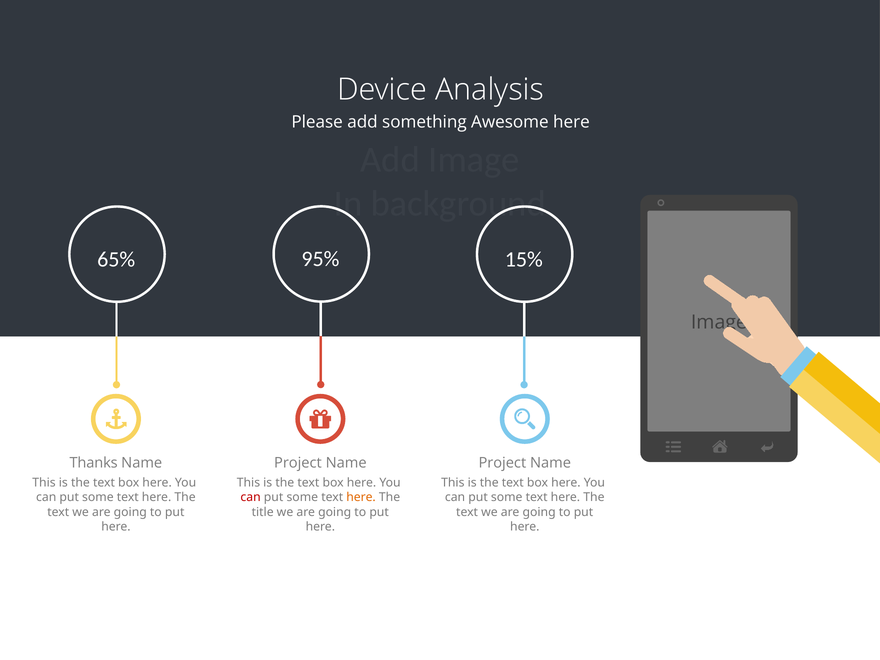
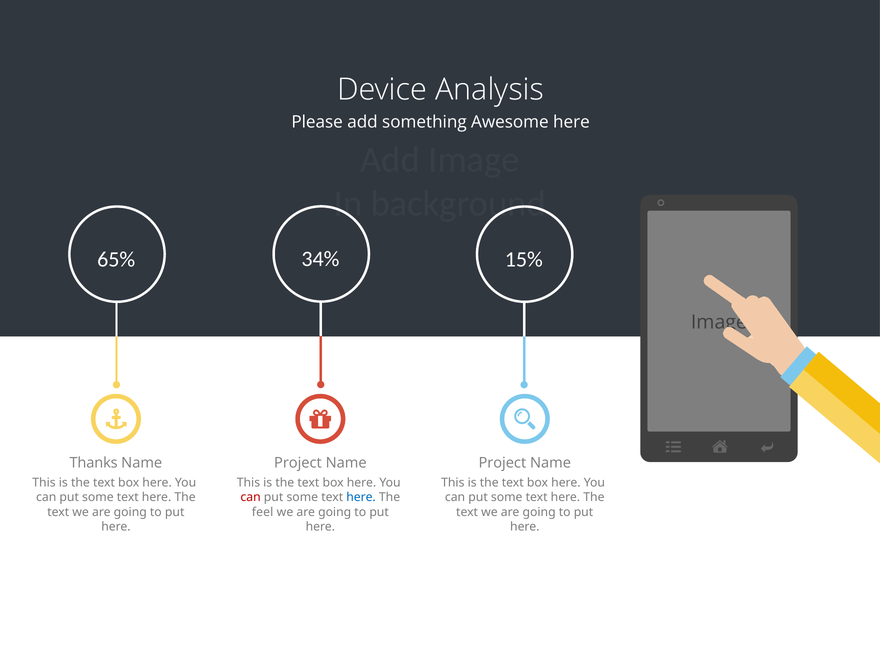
95%: 95% -> 34% (320, 259)
here colour: orange -> blue (361, 497)
title: title -> feel (263, 512)
